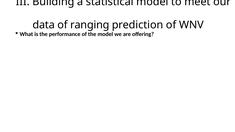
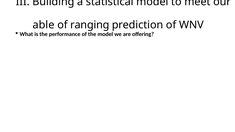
data: data -> able (44, 25)
